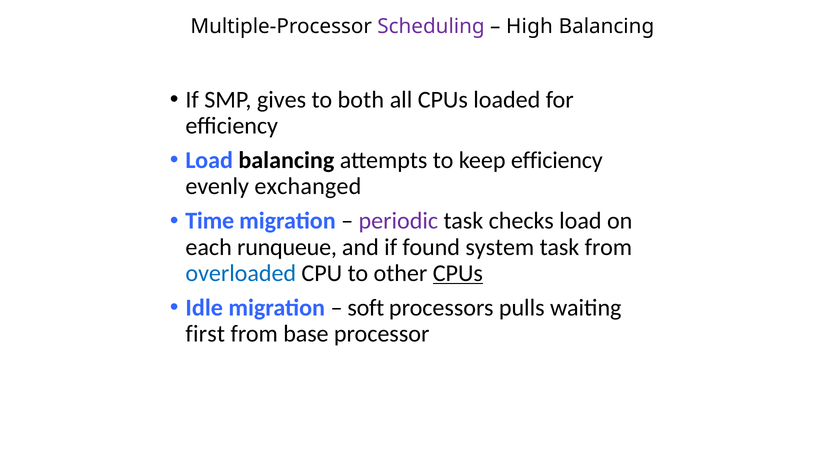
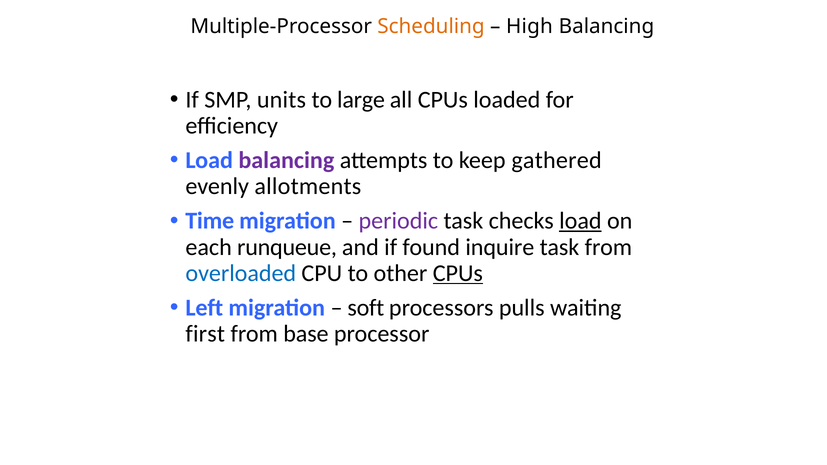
Scheduling colour: purple -> orange (431, 26)
gives: gives -> units (281, 100)
both: both -> large (361, 100)
balancing colour: black -> purple (286, 160)
keep efficiency: efficiency -> gathered (557, 160)
exchanged: exchanged -> allotments (308, 186)
load underline: none -> present (580, 221)
system: system -> inquire (500, 247)
Idle: Idle -> Left (204, 308)
